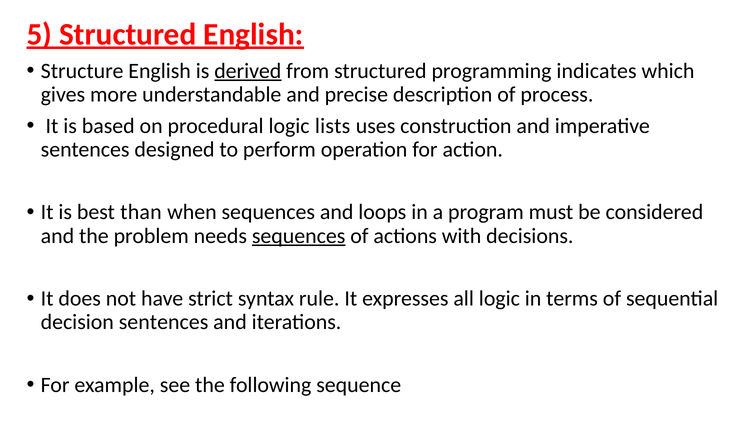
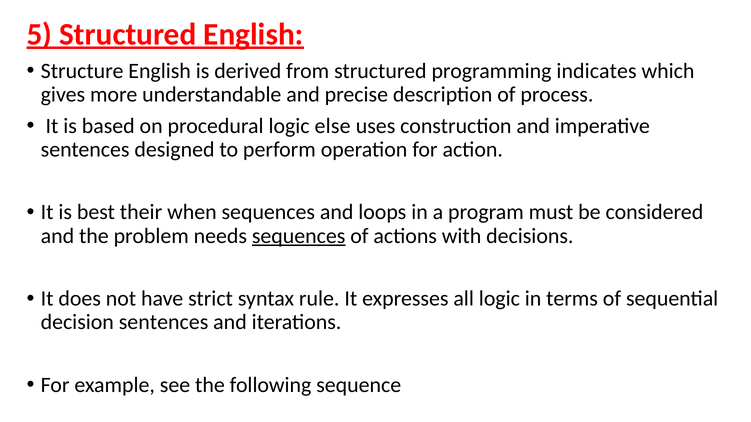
derived underline: present -> none (248, 71)
lists: lists -> else (333, 126)
than: than -> their (141, 212)
